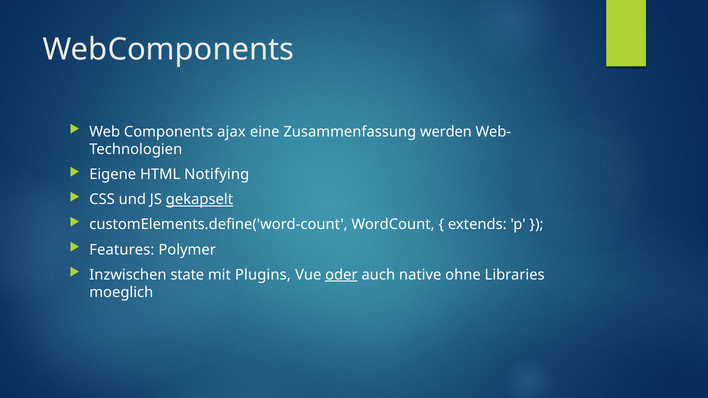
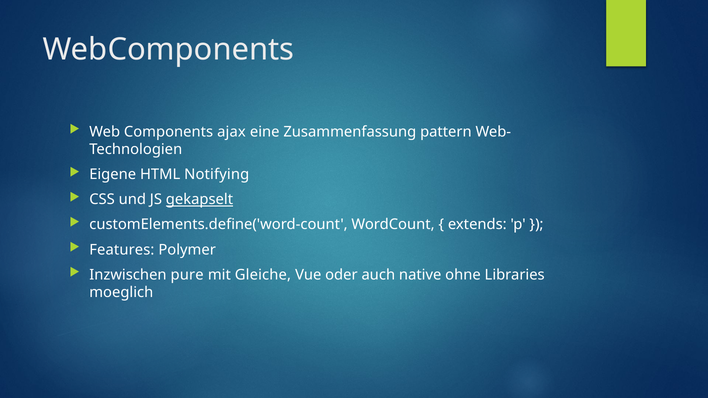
werden: werden -> pattern (446, 132)
state: state -> pure (187, 275)
Plugins: Plugins -> Gleiche (263, 275)
oder underline: present -> none (341, 275)
